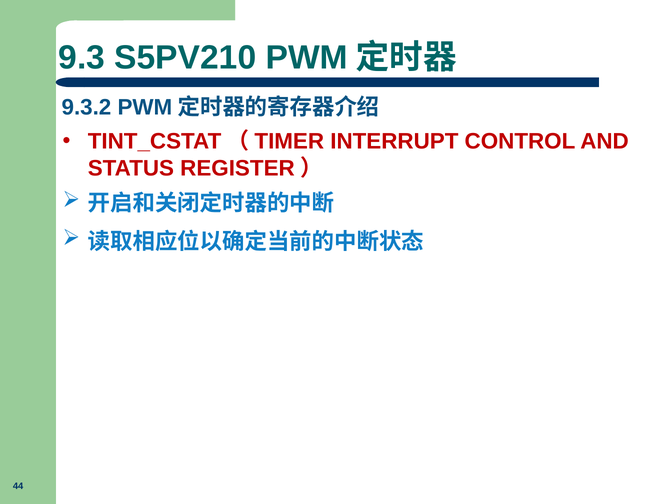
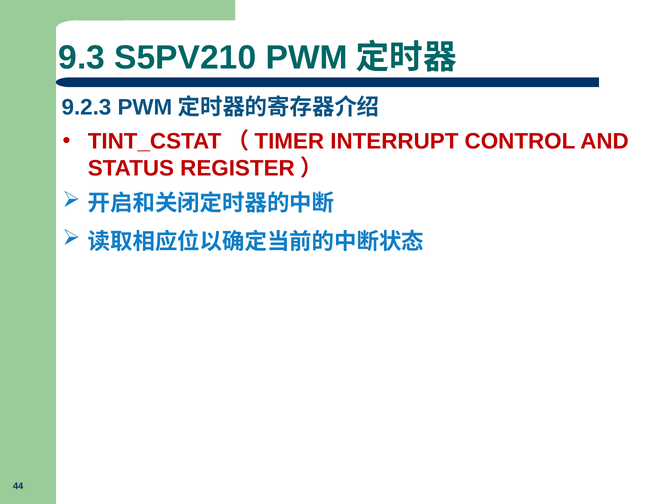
9.3.2: 9.3.2 -> 9.2.3 (86, 107)
